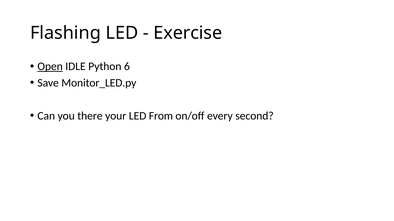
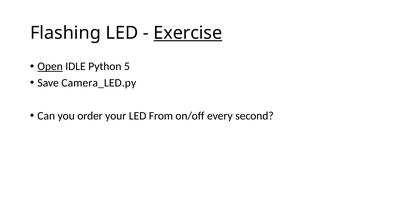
Exercise underline: none -> present (188, 33)
6: 6 -> 5 (127, 67)
Monitor_LED.py: Monitor_LED.py -> Camera_LED.py (99, 83)
there: there -> order (90, 116)
